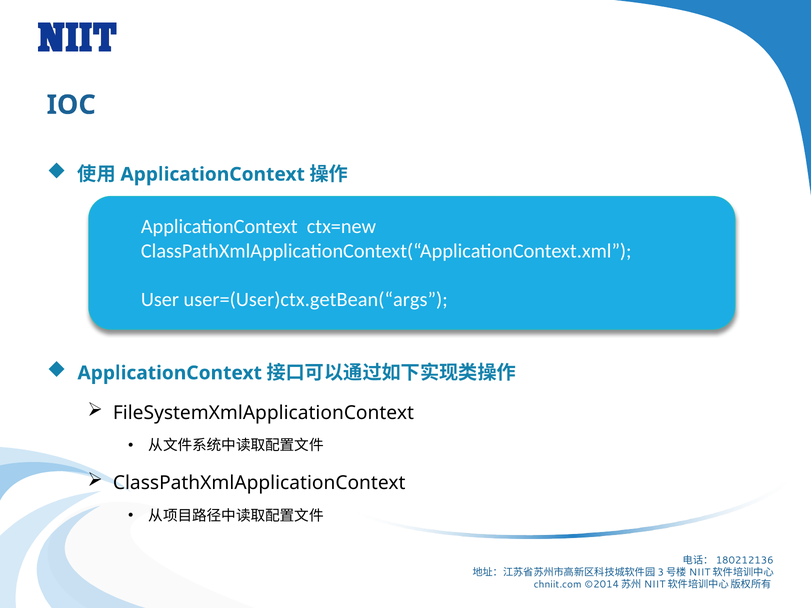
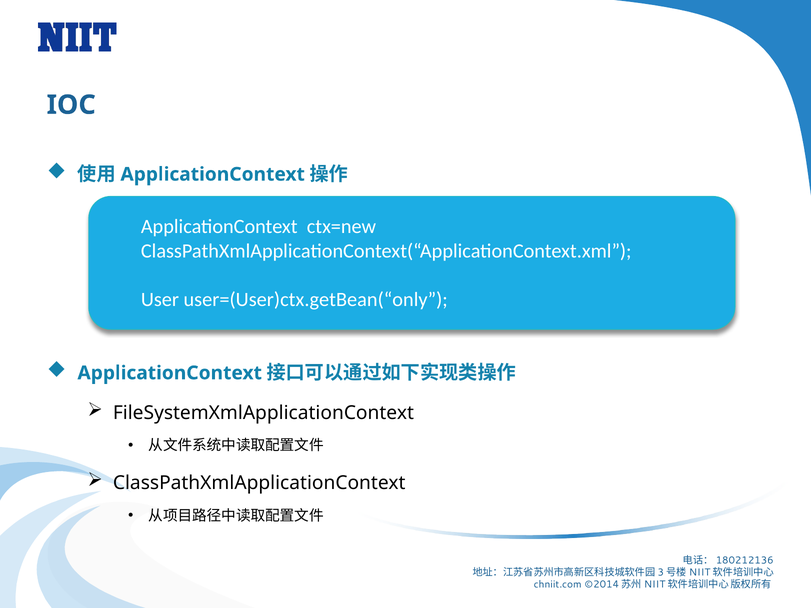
user=(User)ctx.getBean(“args: user=(User)ctx.getBean(“args -> user=(User)ctx.getBean(“only (316, 300)
